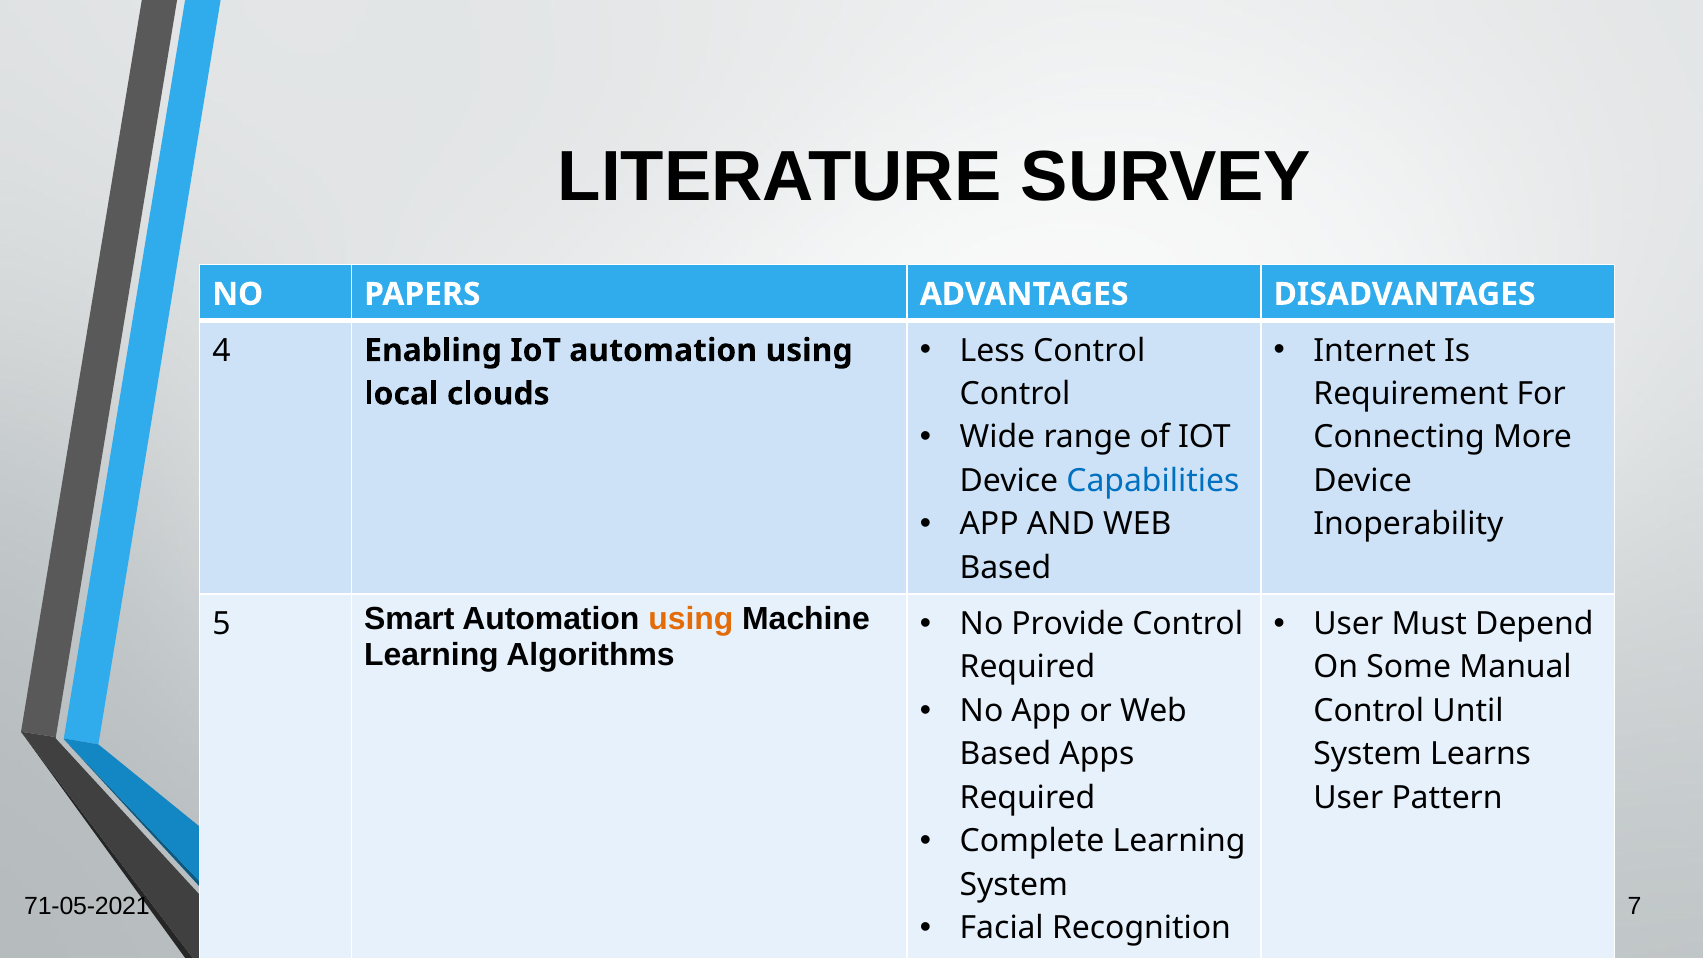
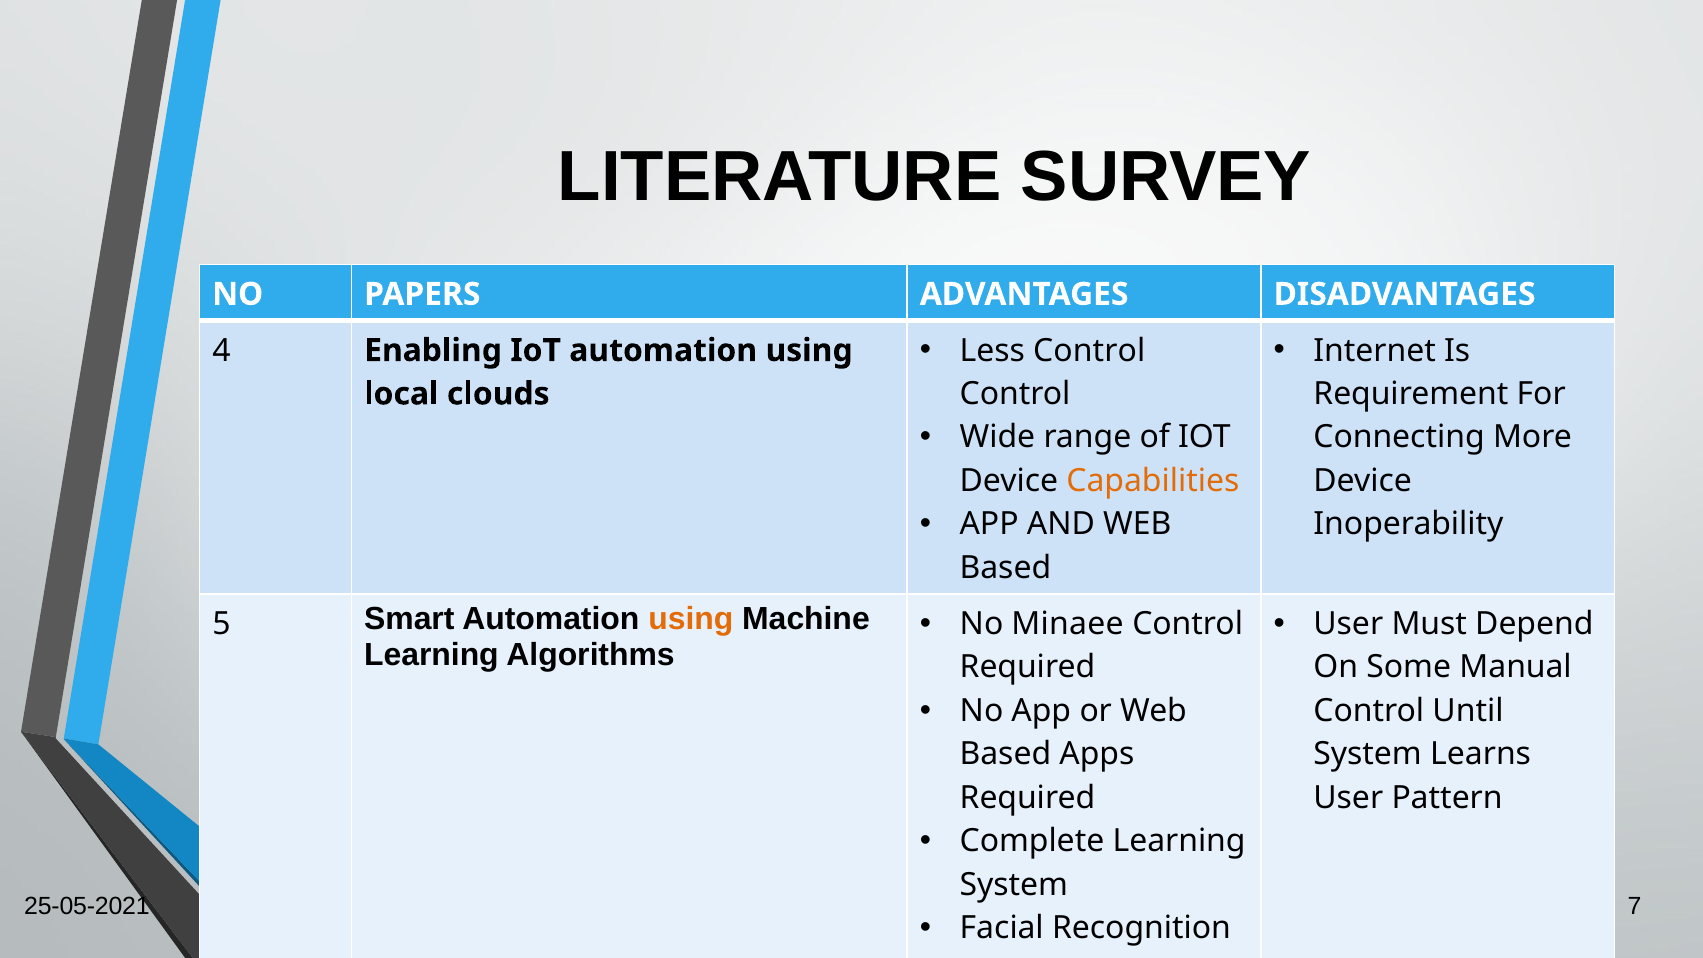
Capabilities colour: blue -> orange (1153, 481)
Provide: Provide -> Minaee (1068, 624)
71-05-2021: 71-05-2021 -> 25-05-2021 (87, 906)
